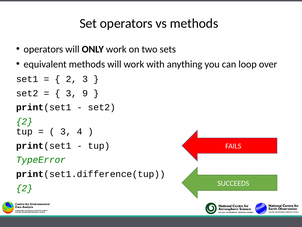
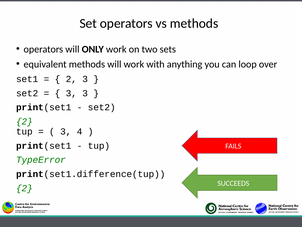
3 9: 9 -> 3 (85, 93)
